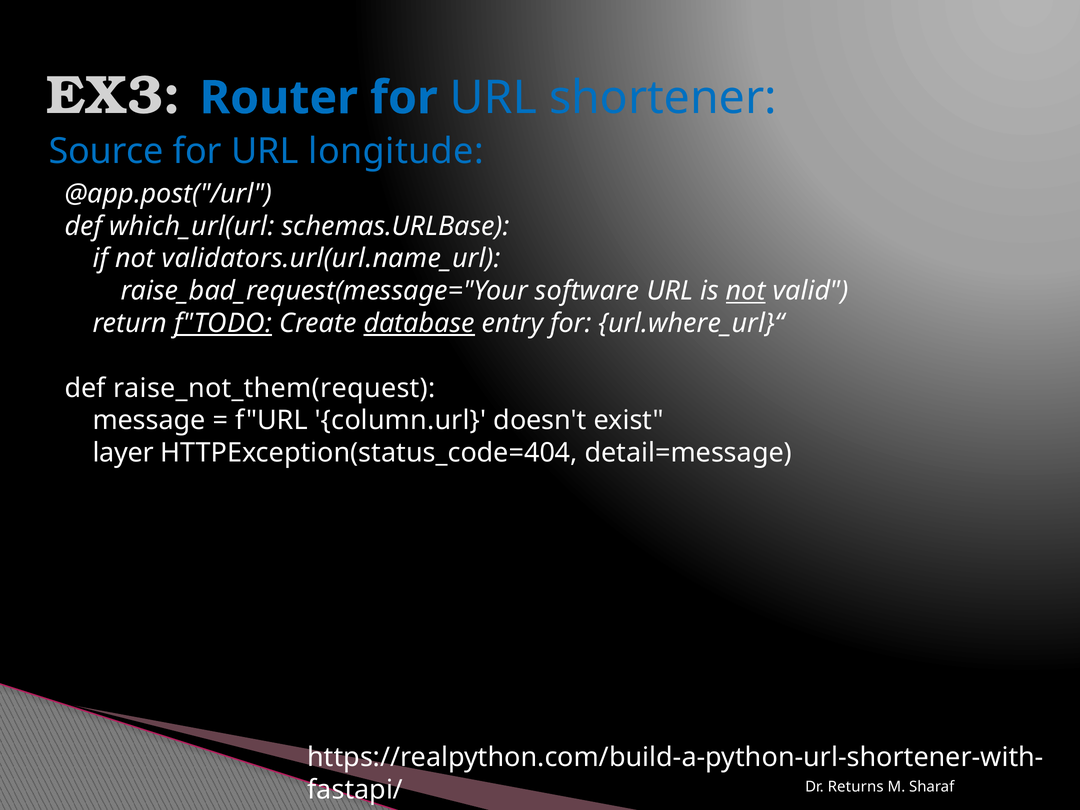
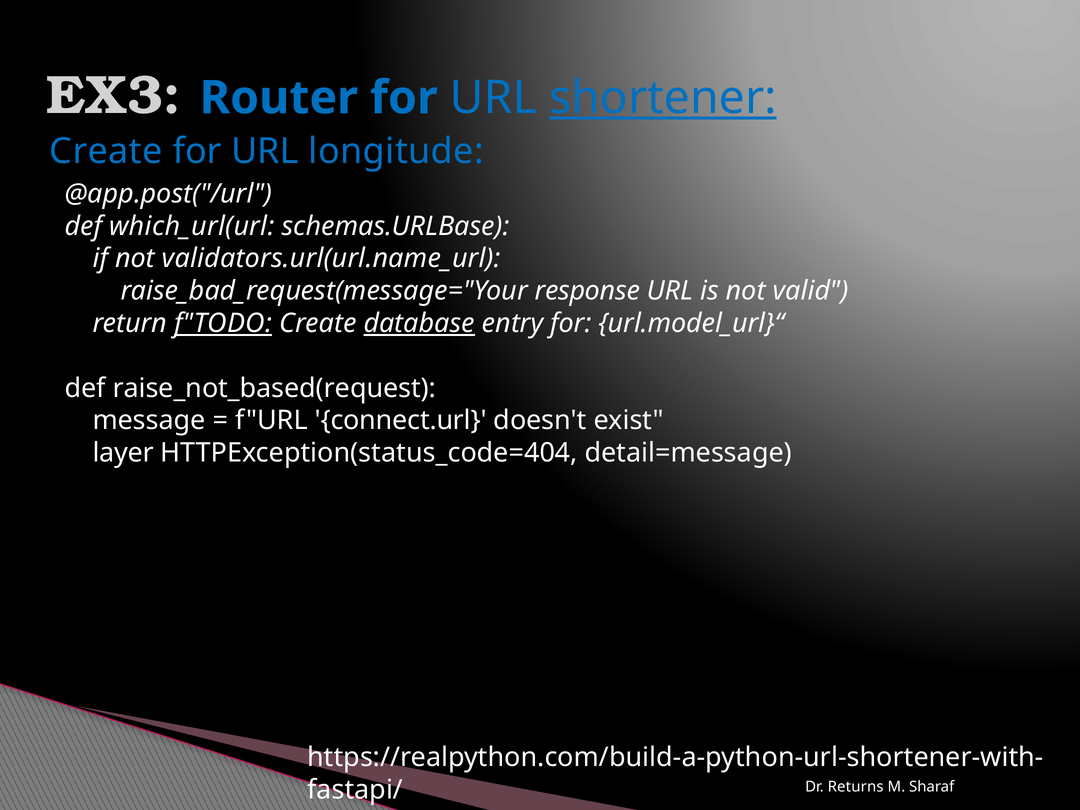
shortener underline: none -> present (663, 98)
Source: Source -> Create (106, 151)
software: software -> response (587, 291)
not underline: present -> none (746, 291)
url.where_url}“: url.where_url}“ -> url.model_url}“ (691, 323)
raise_not_them(request: raise_not_them(request -> raise_not_based(request (274, 388)
column.url: column.url -> connect.url (401, 421)
